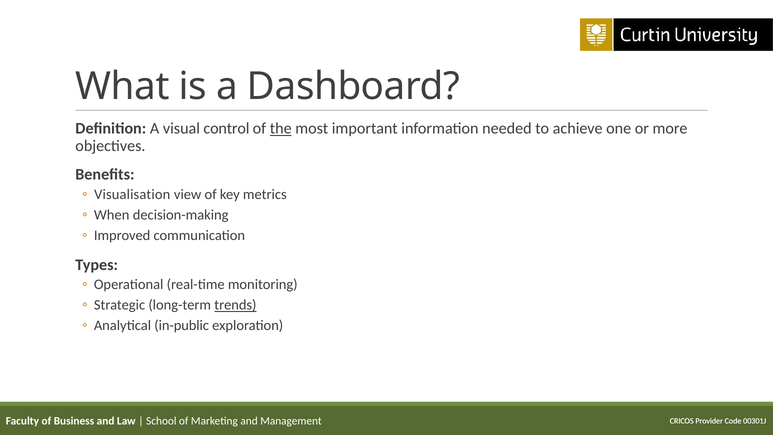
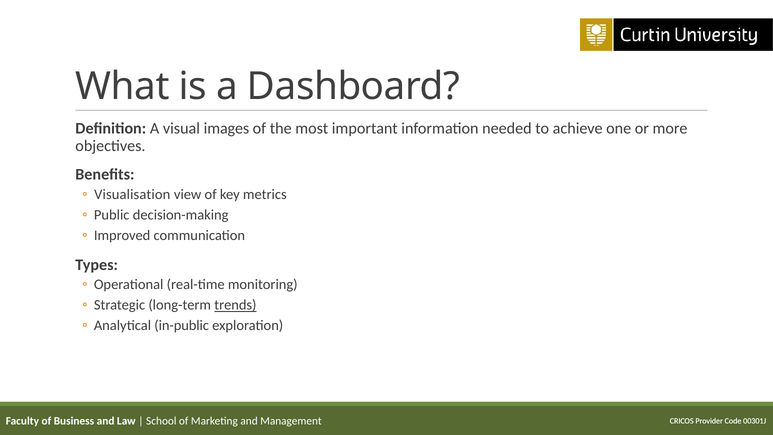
control: control -> images (226, 129)
the underline: present -> none (281, 129)
When: When -> Public (112, 215)
